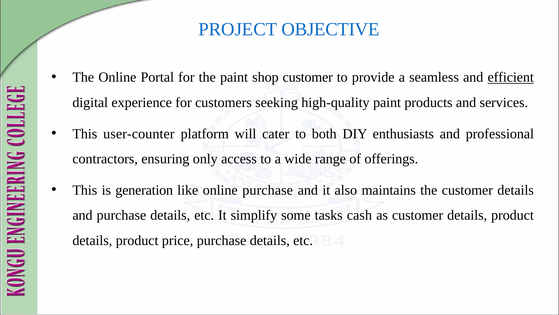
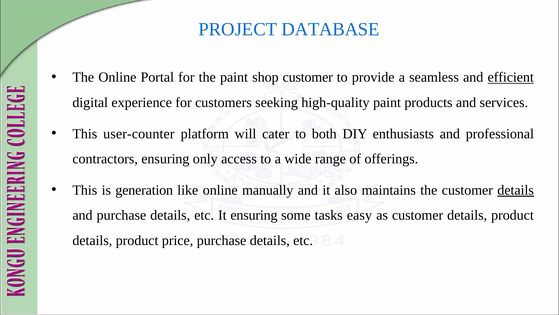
OBJECTIVE: OBJECTIVE -> DATABASE (331, 29)
online purchase: purchase -> manually (268, 190)
details underline: none -> present (516, 190)
It simplify: simplify -> ensuring (254, 215)
cash: cash -> easy (359, 215)
